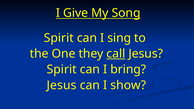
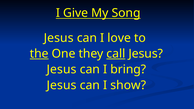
Spirit: Spirit -> Jesus (59, 38)
sing: sing -> love (119, 38)
the underline: none -> present (39, 54)
Spirit: Spirit -> Jesus (62, 69)
